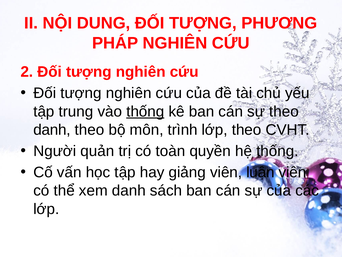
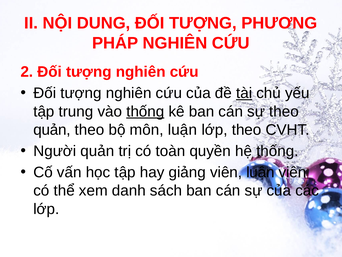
tài underline: none -> present (244, 93)
danh: danh -> quản (52, 130)
môn trình: trình -> luận (182, 130)
